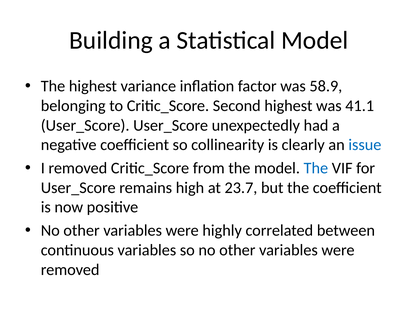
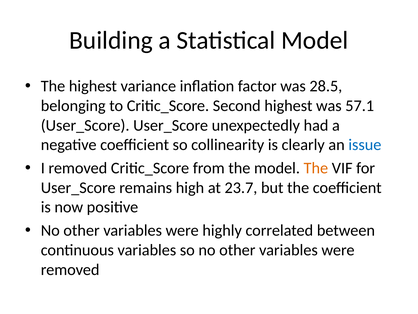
58.9: 58.9 -> 28.5 (326, 86)
41.1: 41.1 -> 57.1 (360, 106)
The colour: blue -> orange (316, 168)
